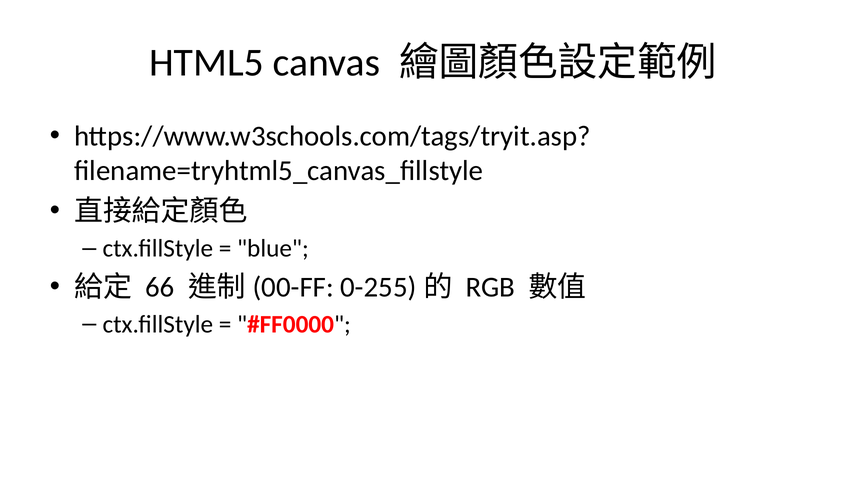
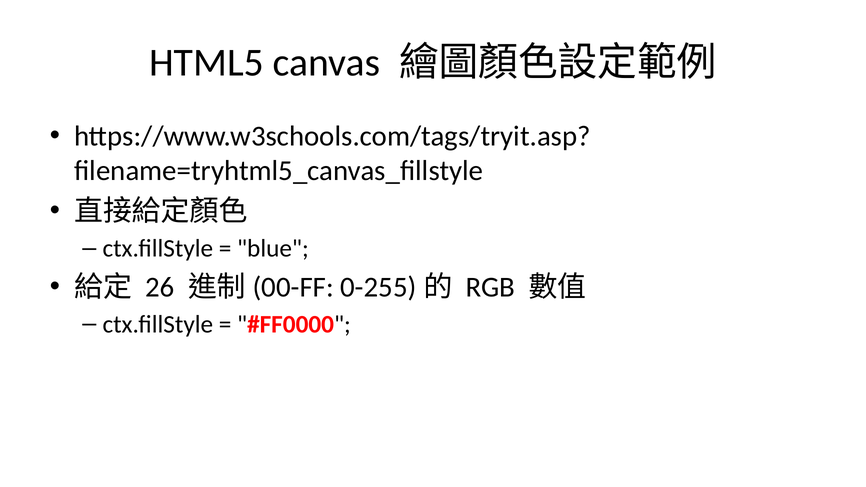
66: 66 -> 26 (160, 287)
